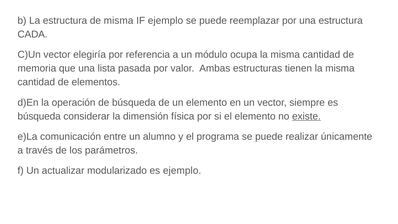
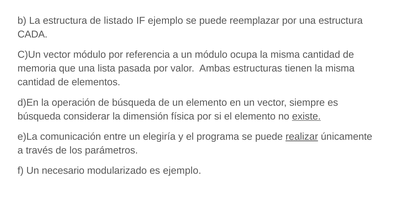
de misma: misma -> listado (119, 21)
vector elegiría: elegiría -> módulo (90, 55)
alumno: alumno -> elegiría (159, 137)
realizar underline: none -> present (302, 137)
actualizar: actualizar -> necesario (63, 171)
